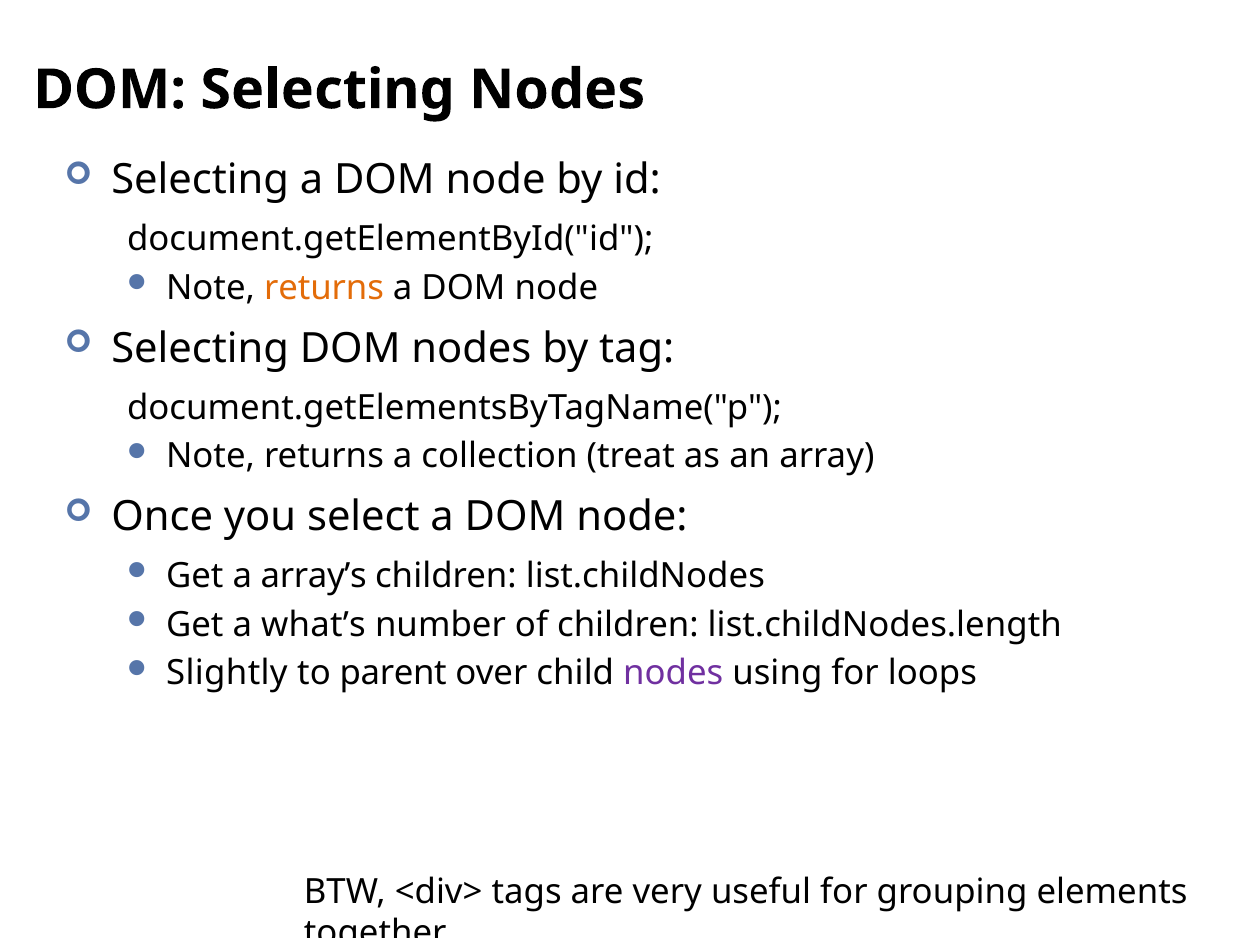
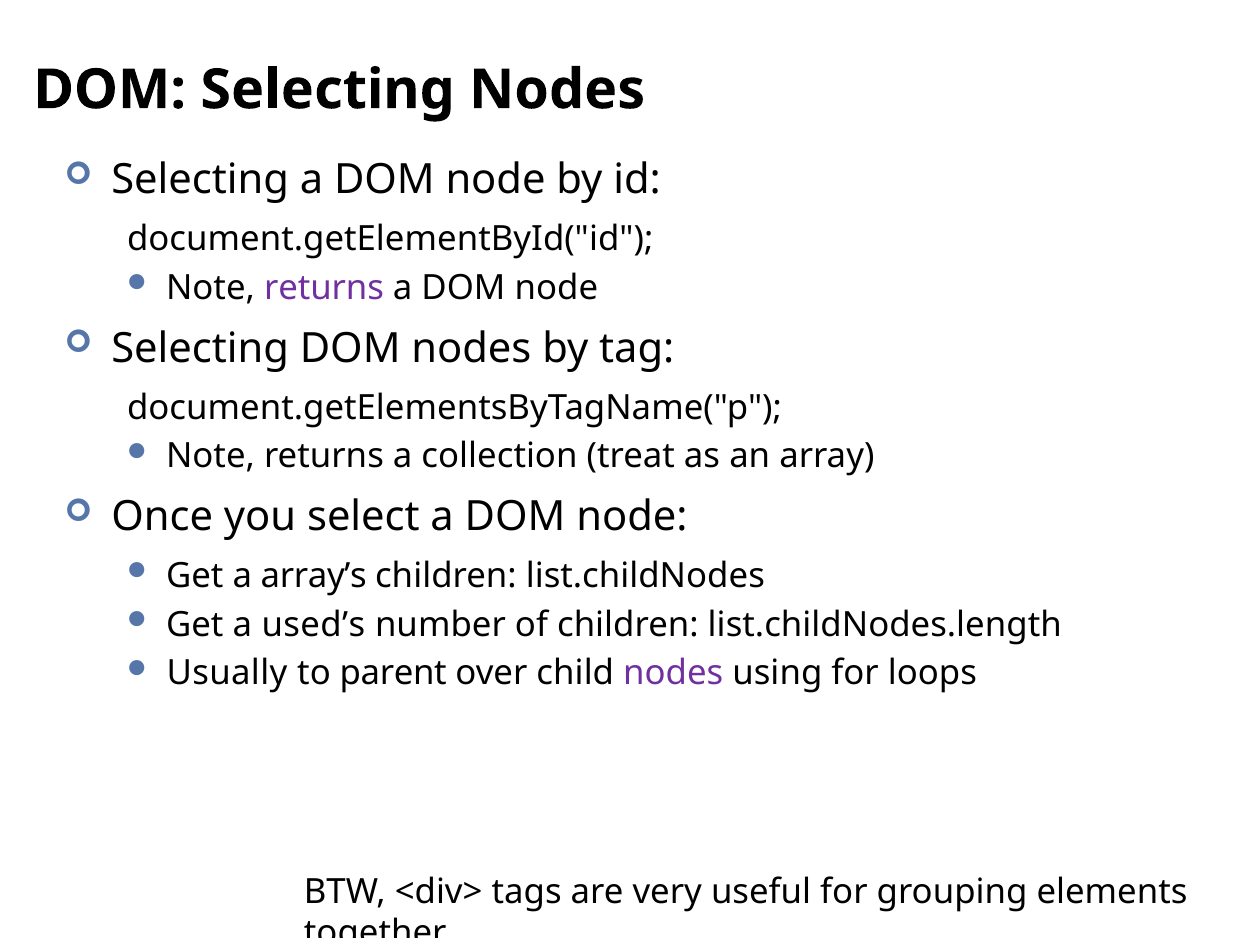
returns colour: orange -> purple (324, 288)
what’s: what’s -> used’s (313, 624)
Slightly: Slightly -> Usually (227, 673)
